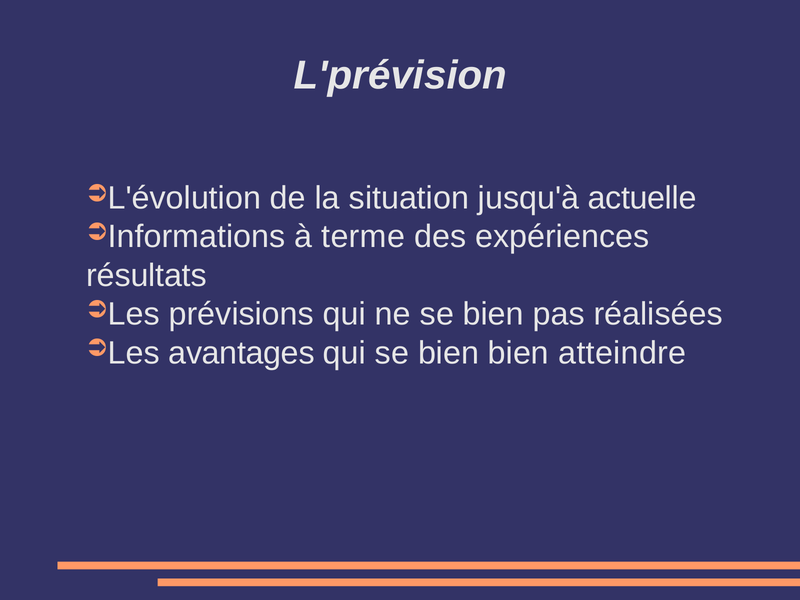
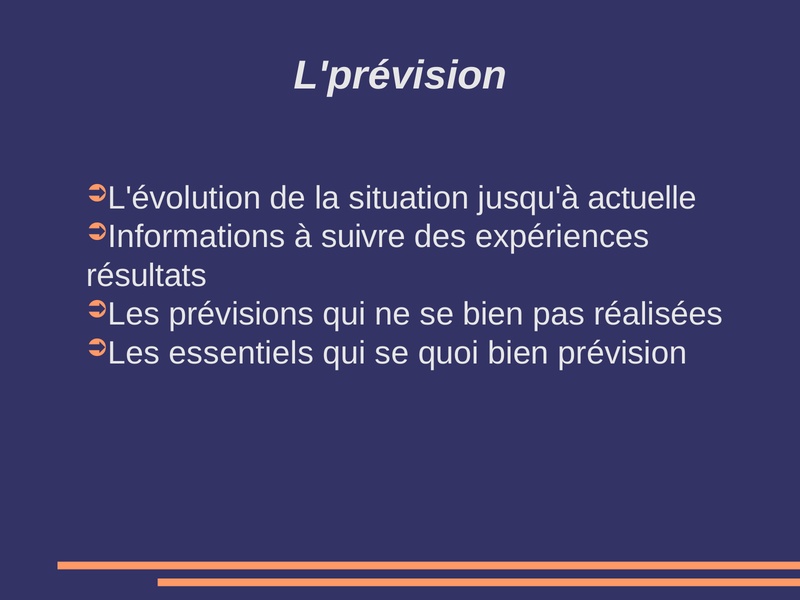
terme: terme -> suivre (363, 237)
avantages: avantages -> essentiels (241, 353)
qui se bien: bien -> quoi (448, 353)
atteindre: atteindre -> prévision (622, 353)
